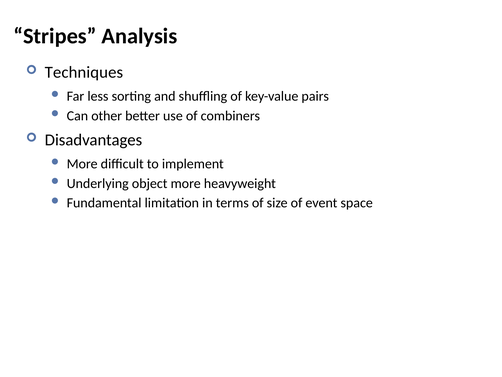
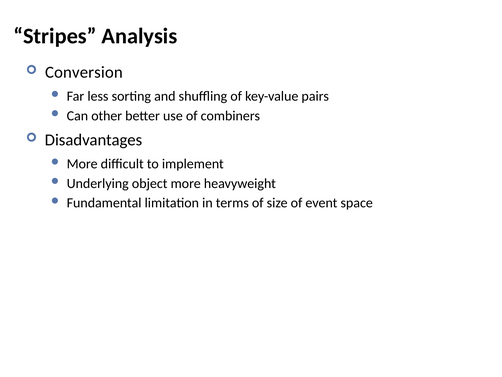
Techniques: Techniques -> Conversion (84, 72)
